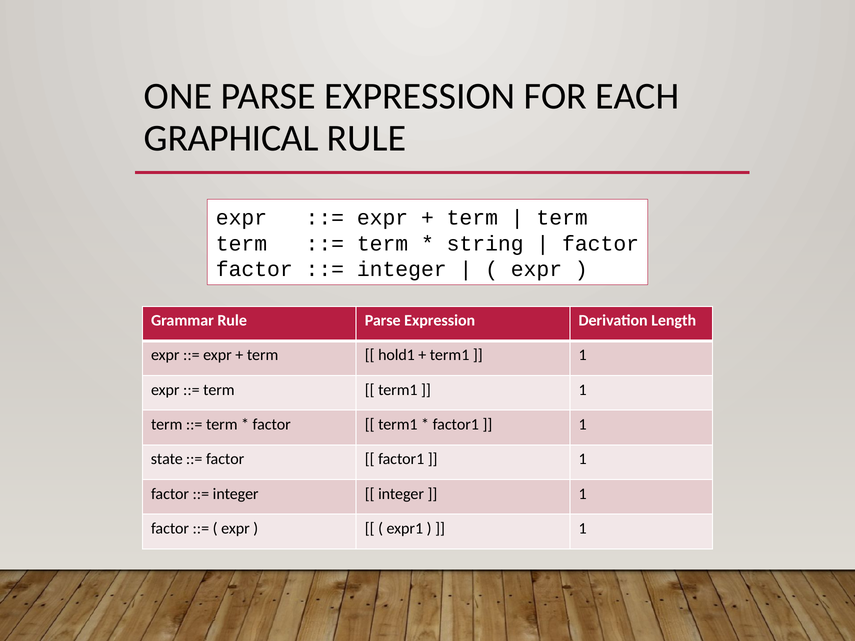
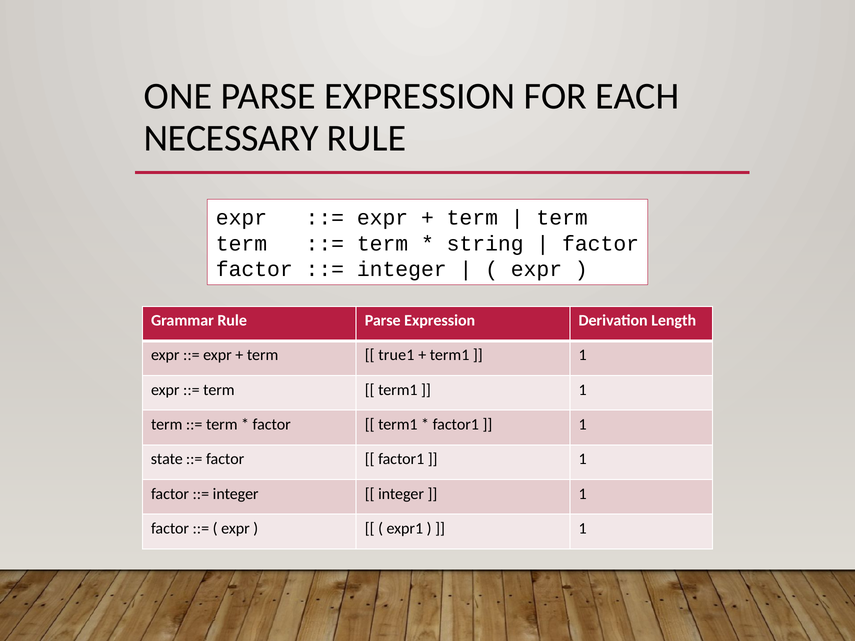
GRAPHICAL: GRAPHICAL -> NECESSARY (231, 138)
hold1: hold1 -> true1 (396, 355)
